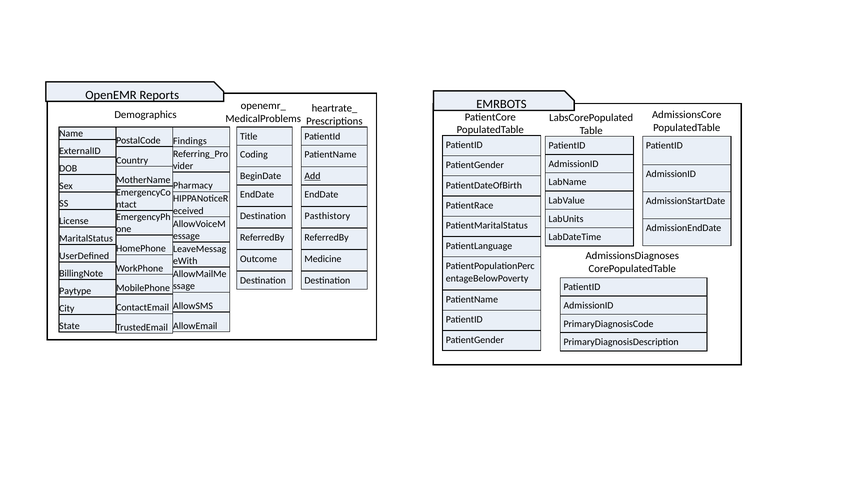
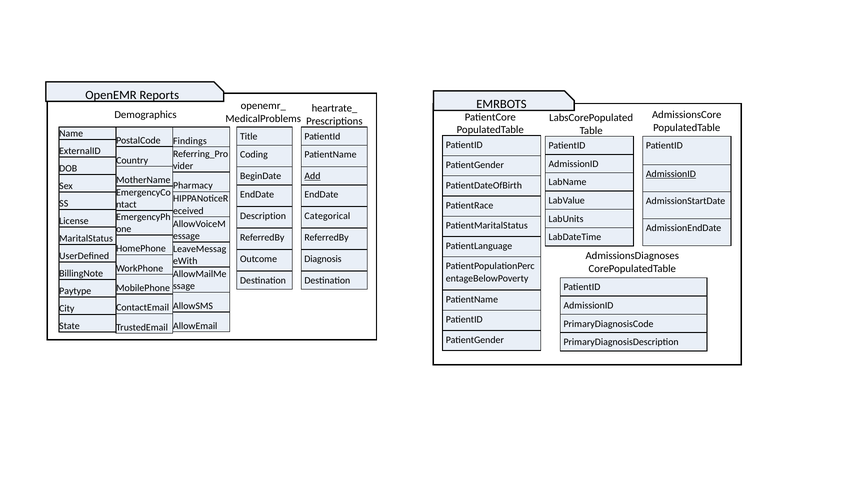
AdmissionID underline: none -> present (671, 174)
Destination: Destination -> Description (263, 216)
Pasthistory: Pasthistory -> Categorical (327, 216)
Medicine: Medicine -> Diagnosis (323, 259)
